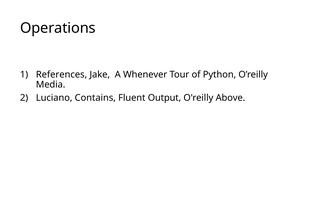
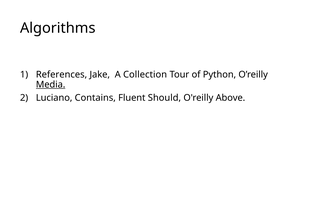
Operations: Operations -> Algorithms (58, 28)
Whenever: Whenever -> Collection (145, 74)
Media underline: none -> present (51, 84)
Output: Output -> Should (164, 98)
